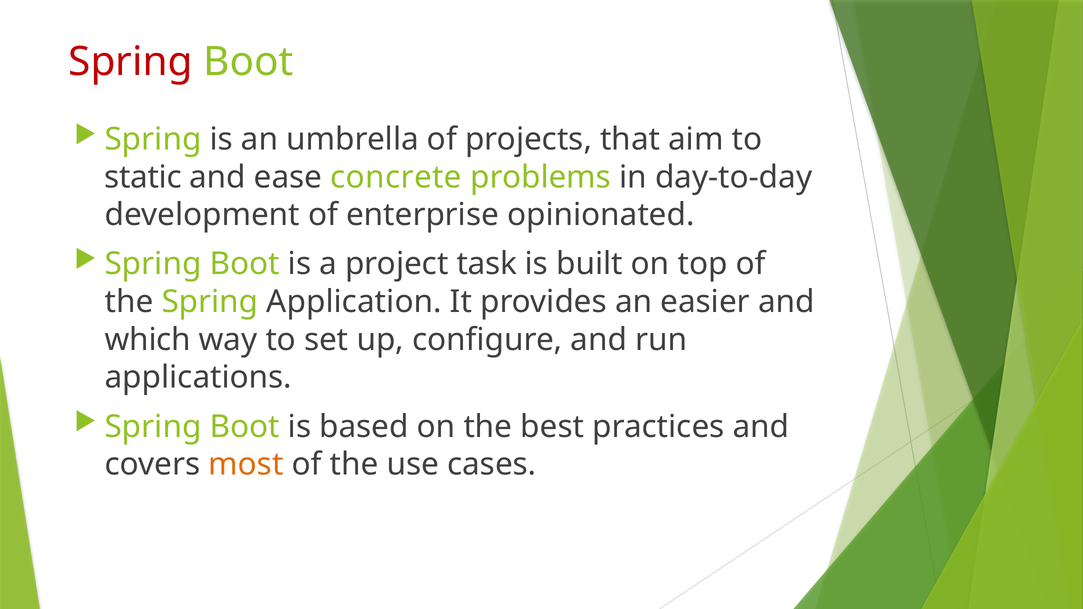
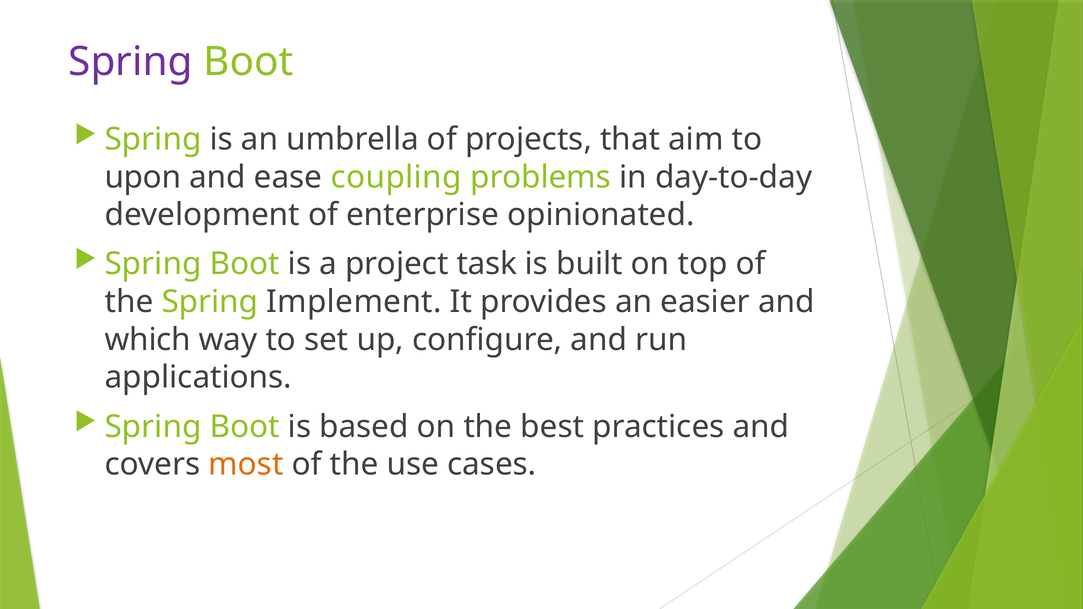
Spring colour: red -> purple (131, 62)
static: static -> upon (143, 177)
concrete: concrete -> coupling (396, 177)
Application: Application -> Implement (354, 302)
